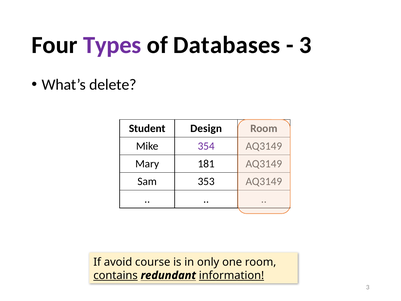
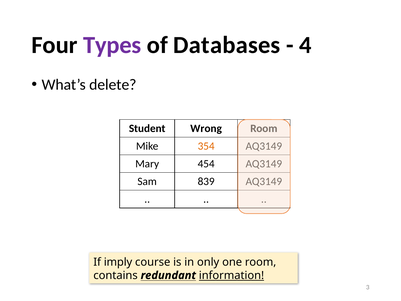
3: 3 -> 4 (305, 45)
Design: Design -> Wrong (206, 128)
354 colour: purple -> orange (206, 146)
181: 181 -> 454 (206, 164)
353: 353 -> 839 (206, 181)
avoid: avoid -> imply (118, 262)
contains underline: present -> none (116, 275)
